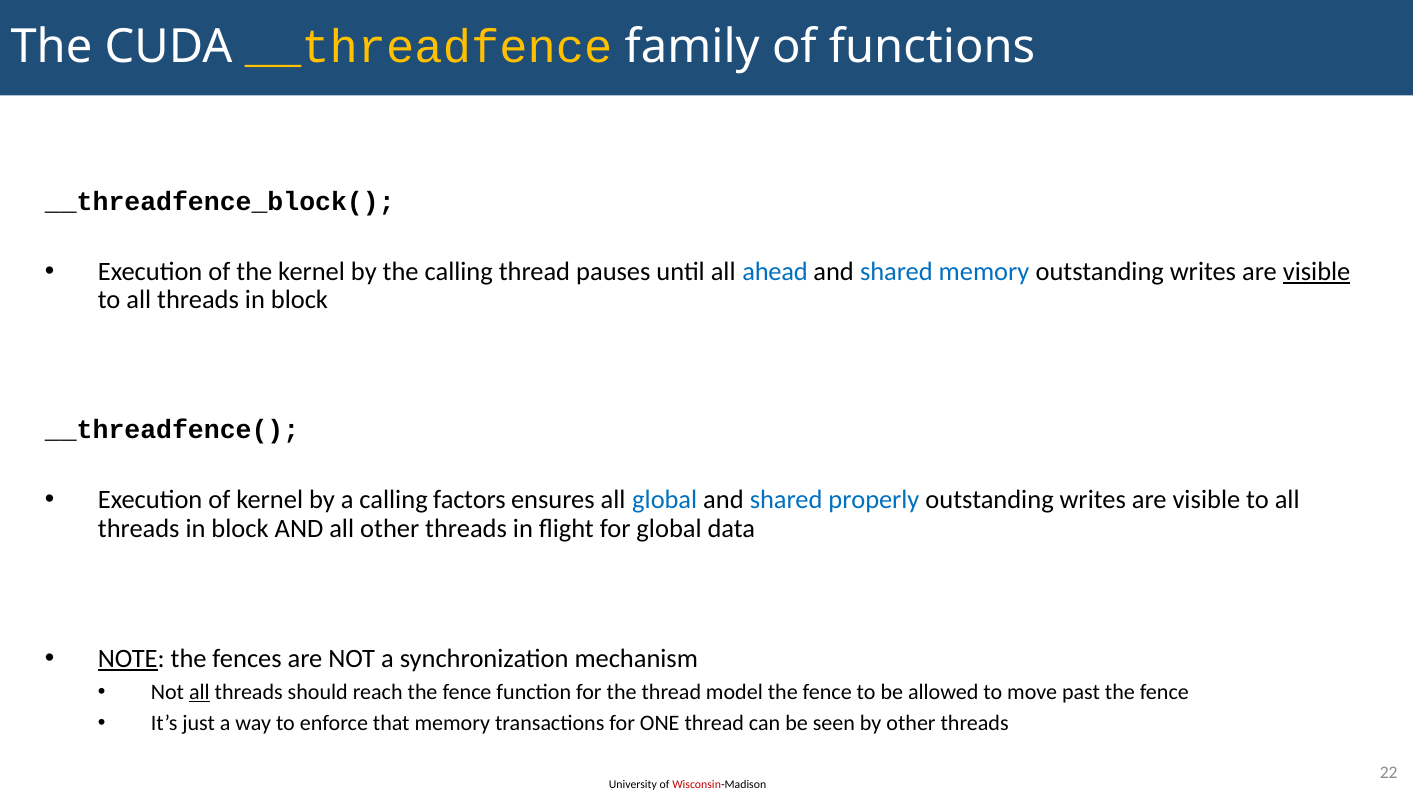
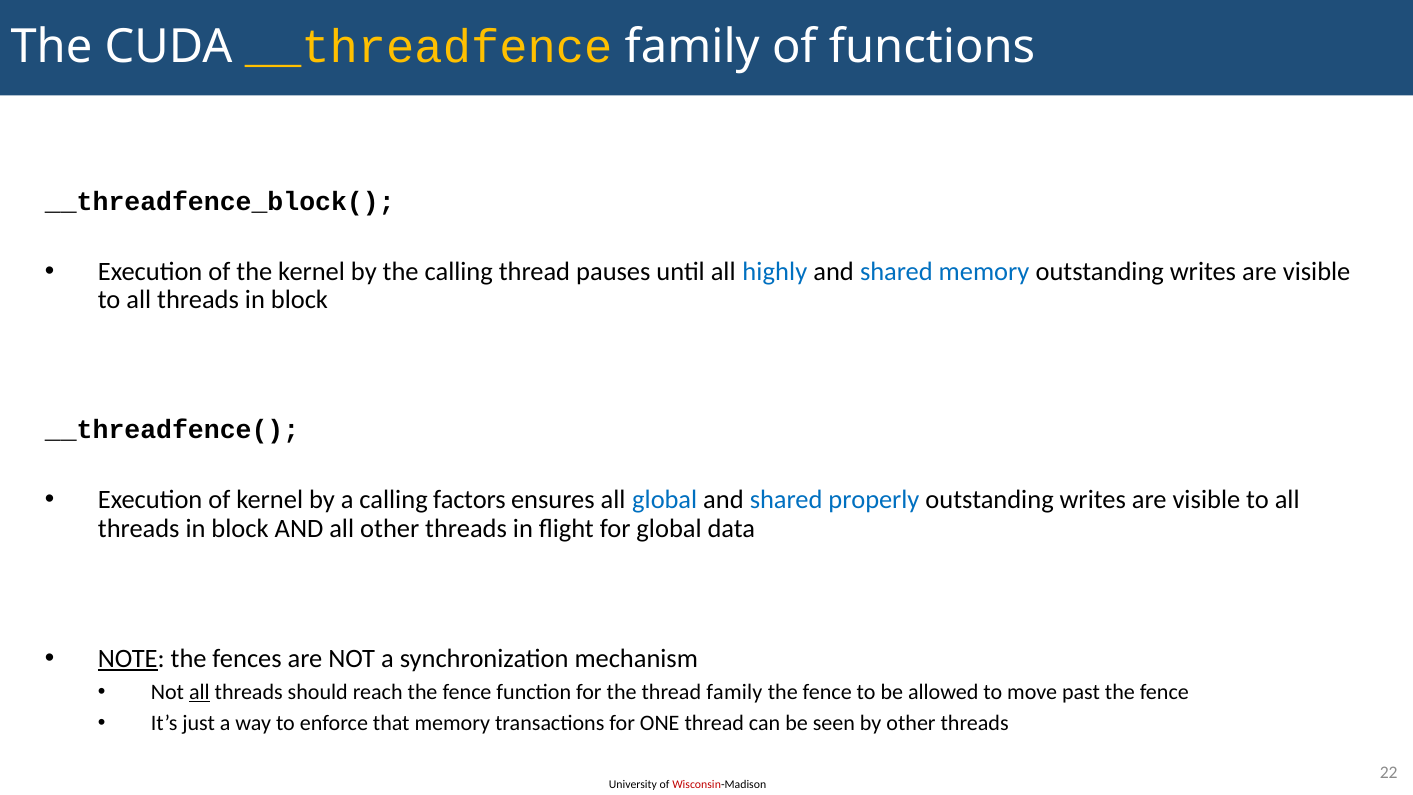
ahead: ahead -> highly (775, 271)
visible underline: present -> none (1317, 271)
thread model: model -> family (734, 692)
